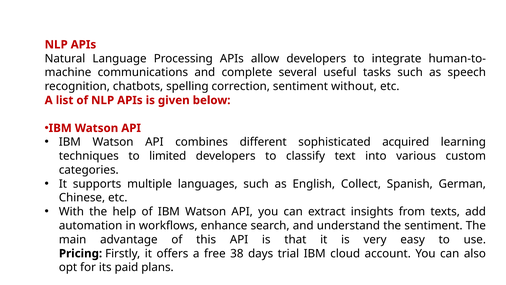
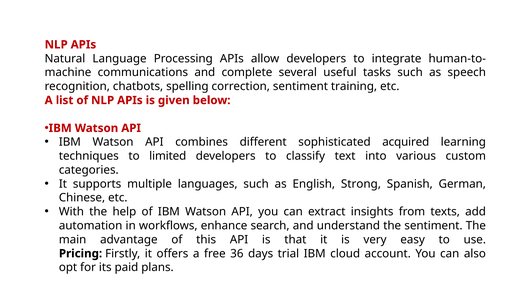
without: without -> training (354, 86)
Collect: Collect -> Strong (361, 184)
38: 38 -> 36 (237, 253)
